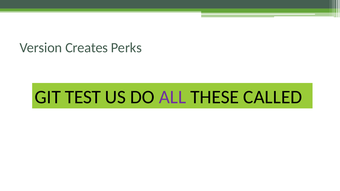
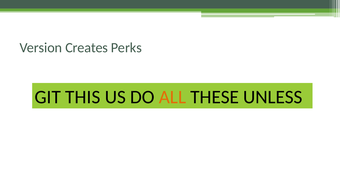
TEST: TEST -> THIS (83, 97)
ALL colour: purple -> orange (172, 97)
CALLED: CALLED -> UNLESS (273, 97)
